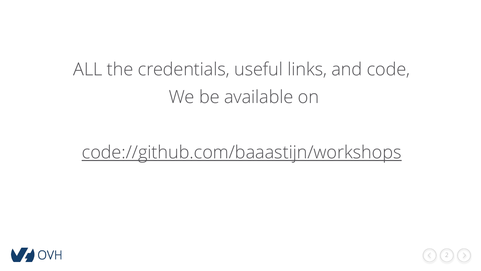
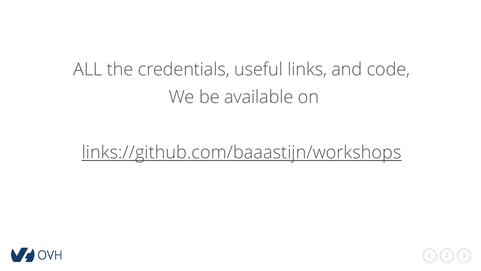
code://github.com/baaastijn/workshops: code://github.com/baaastijn/workshops -> links://github.com/baaastijn/workshops (242, 152)
